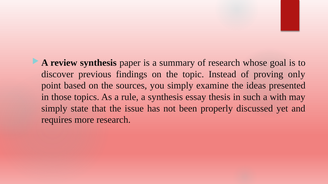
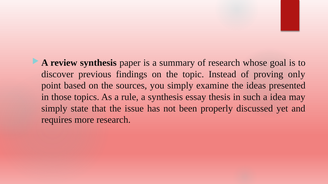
with: with -> idea (278, 97)
